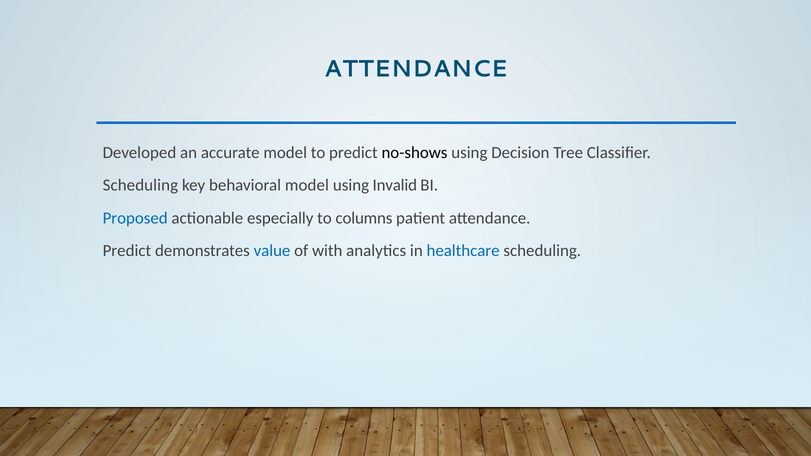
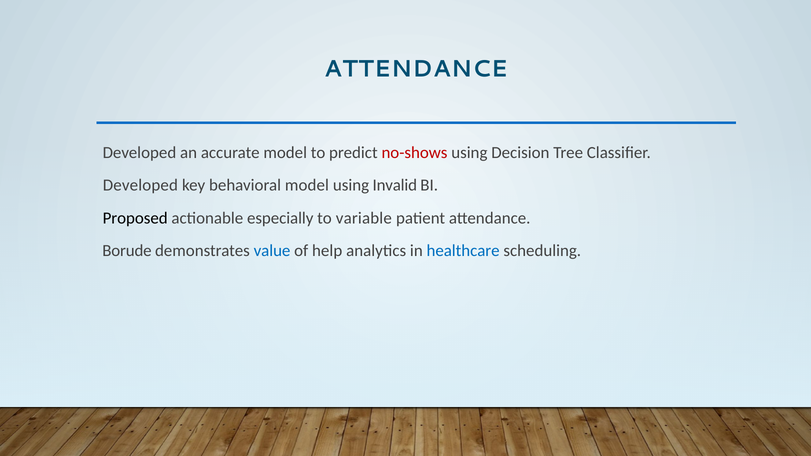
no-shows colour: black -> red (414, 152)
Scheduling: Scheduling -> Developed (140, 185)
Proposed colour: blue -> black (135, 218)
columns: columns -> variable (364, 218)
Predict: Predict -> Borude (127, 251)
with: with -> help (327, 251)
